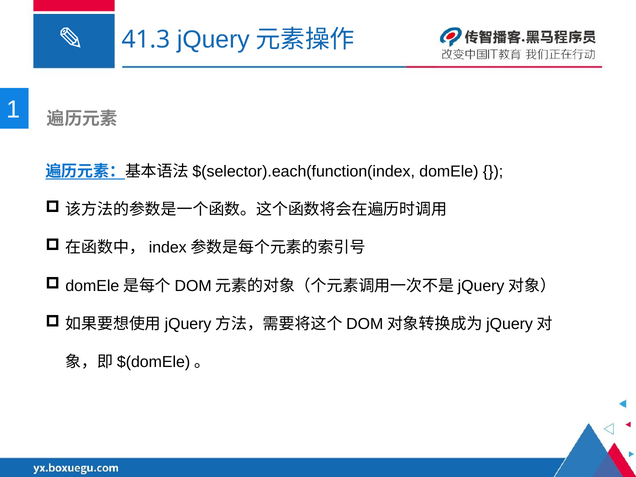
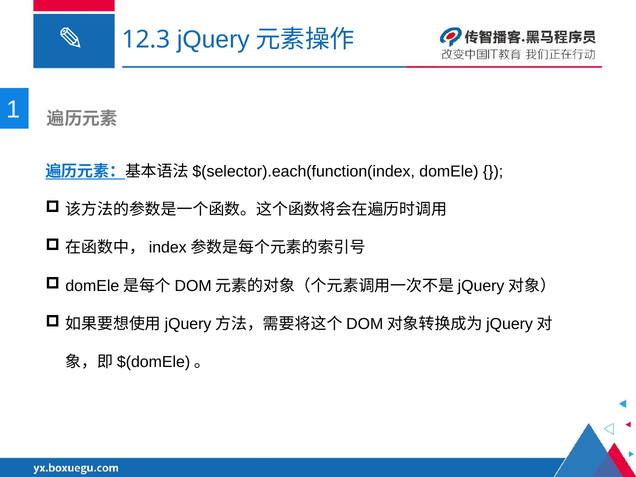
41.3: 41.3 -> 12.3 (146, 39)
